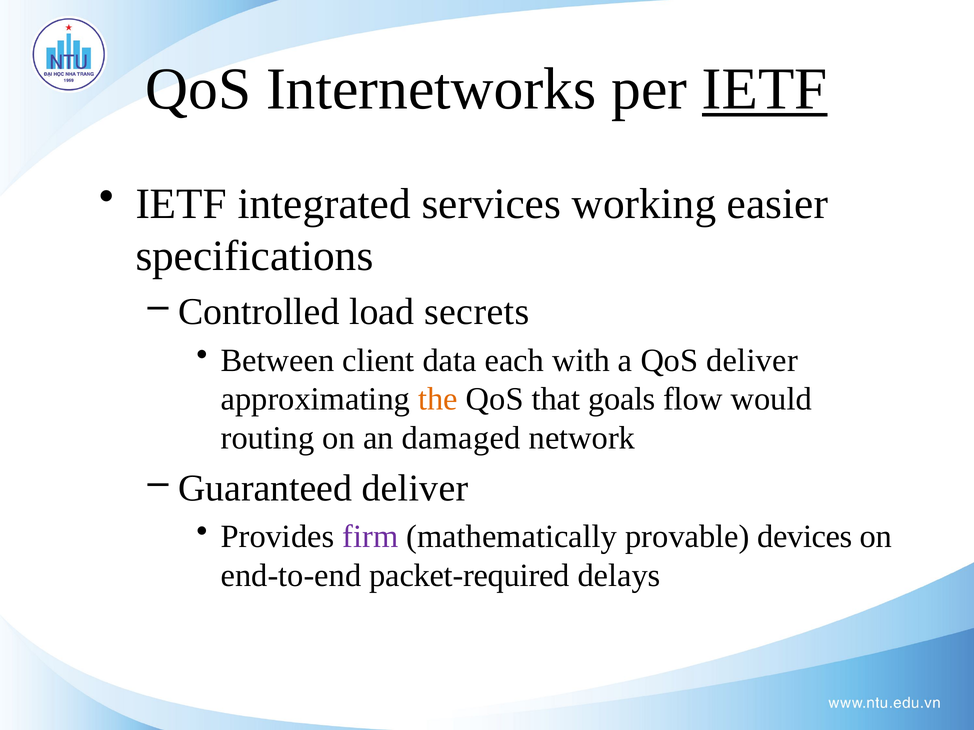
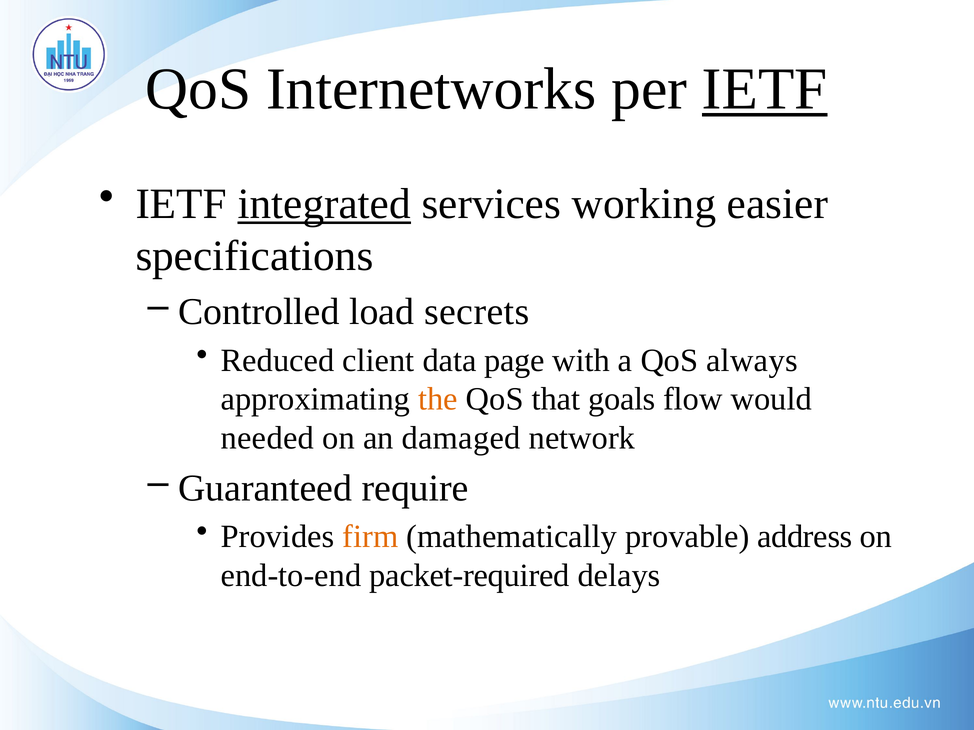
integrated underline: none -> present (324, 204)
Between: Between -> Reduced (278, 361)
each: each -> page (515, 361)
QoS deliver: deliver -> always (752, 361)
routing: routing -> needed (267, 438)
Guaranteed deliver: deliver -> require (415, 489)
firm colour: purple -> orange (370, 537)
devices: devices -> address (805, 537)
